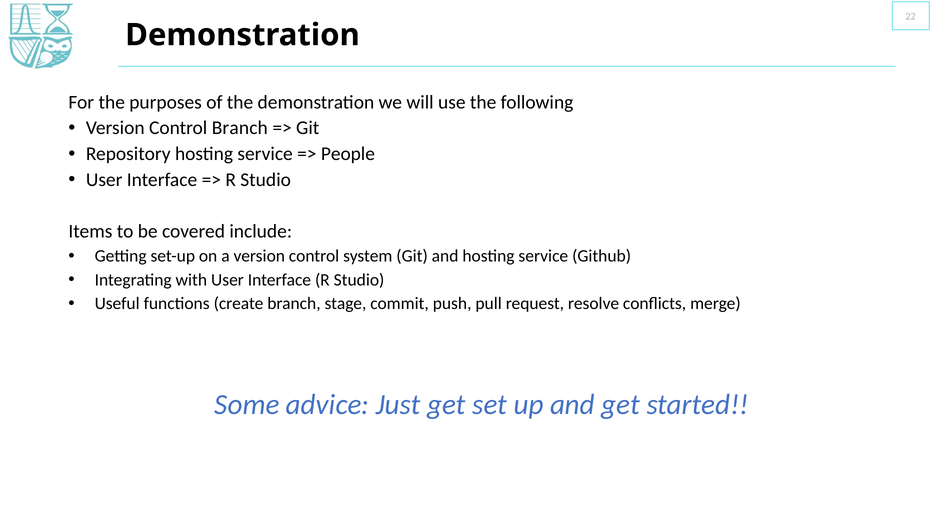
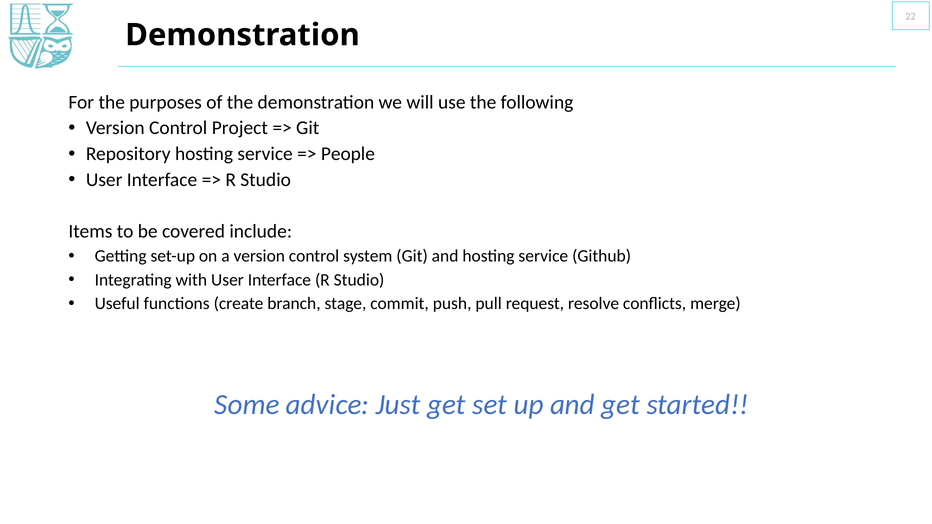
Control Branch: Branch -> Project (240, 128)
